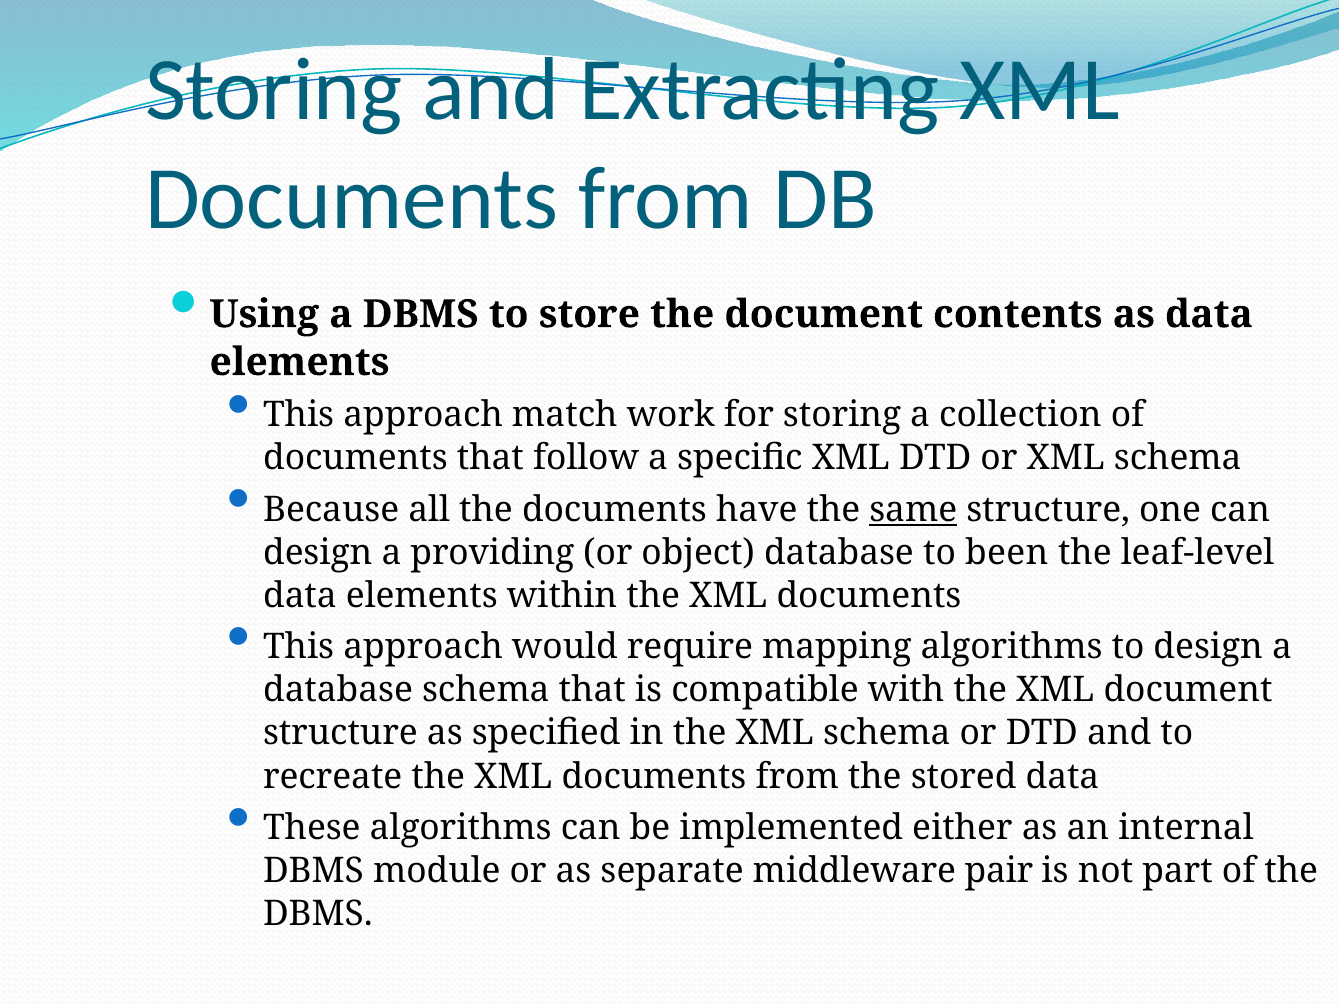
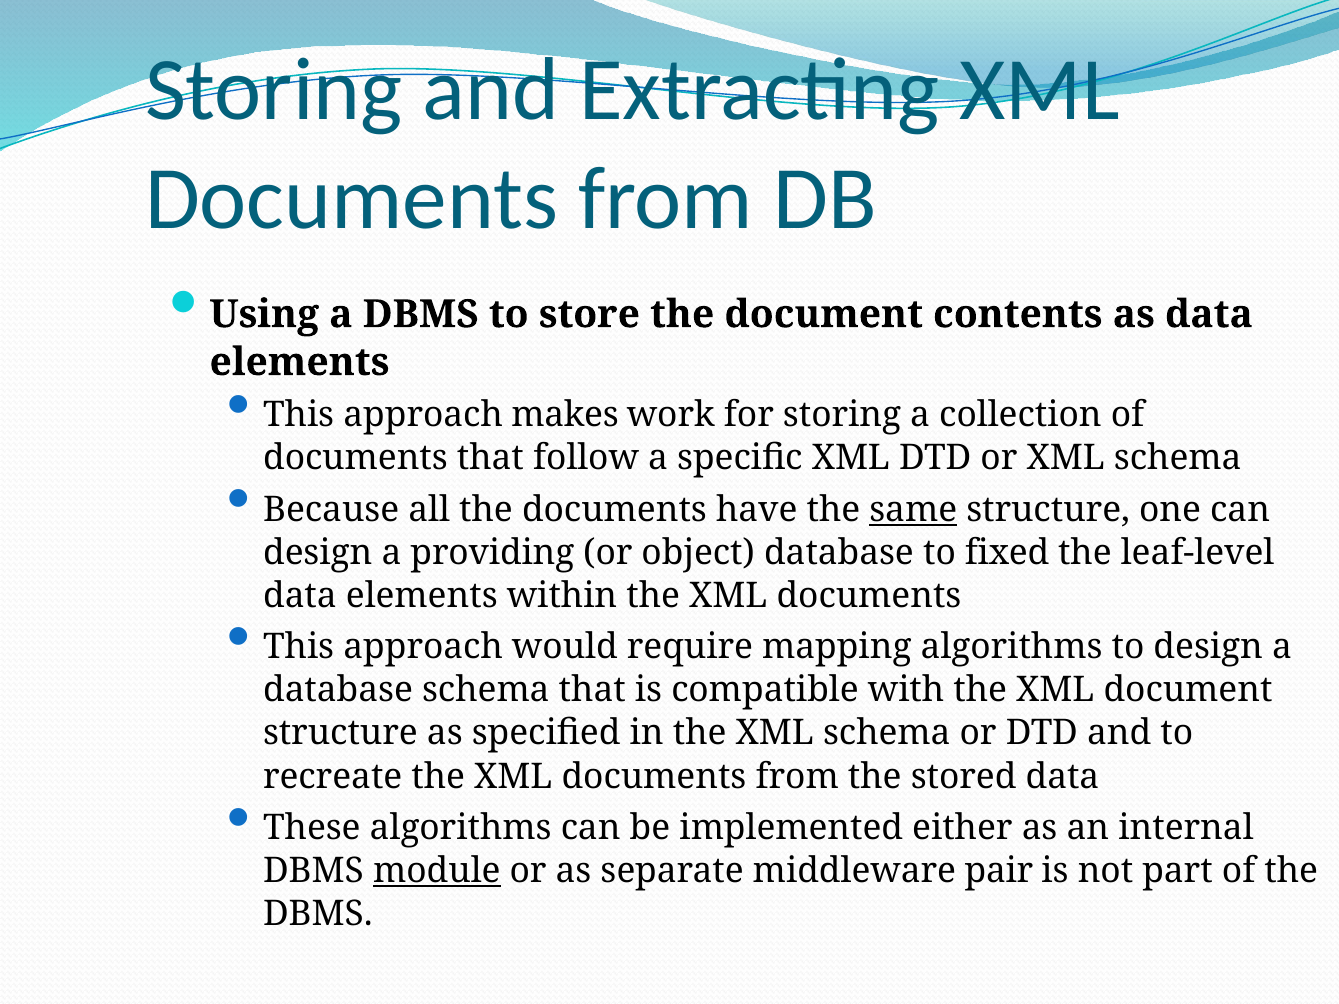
match: match -> makes (565, 415)
been: been -> fixed (1007, 553)
module underline: none -> present (437, 871)
